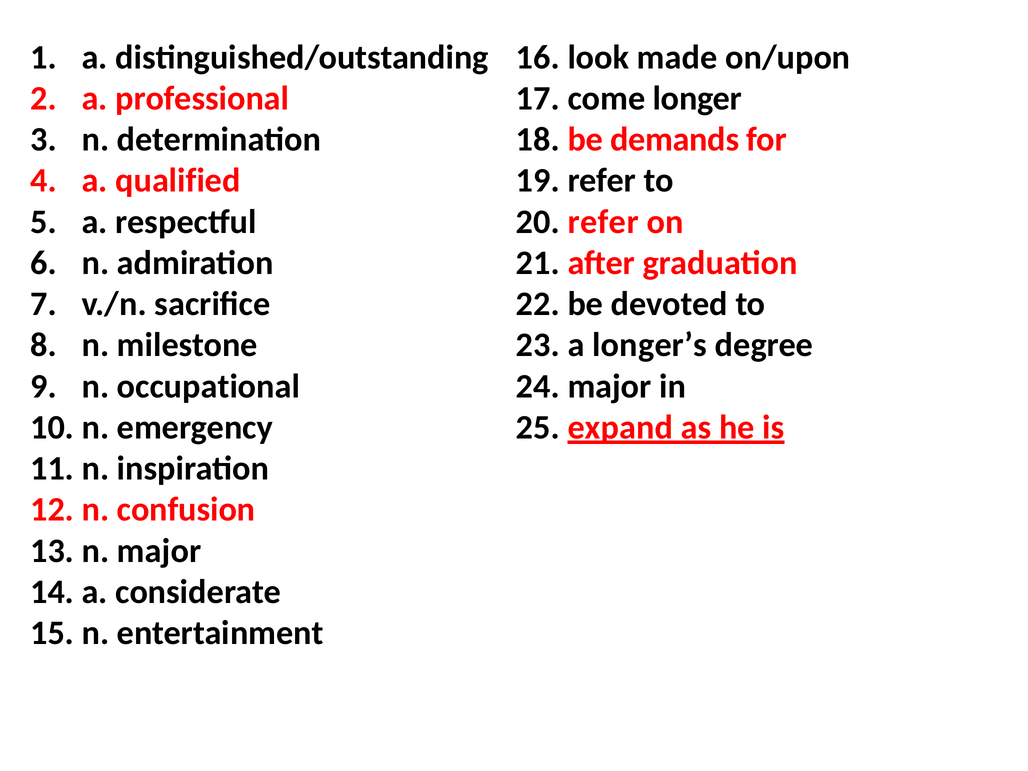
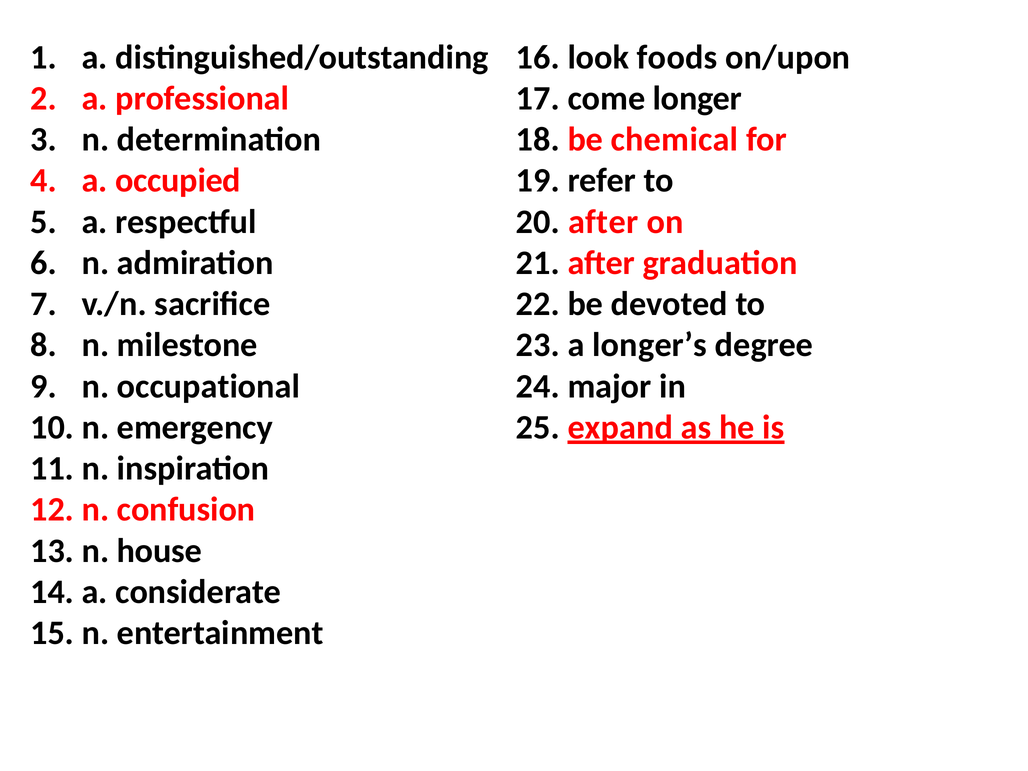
made: made -> foods (677, 57)
demands: demands -> chemical (675, 140)
qualified: qualified -> occupied (178, 181)
20 refer: refer -> after (603, 222)
major: major -> house (159, 551)
